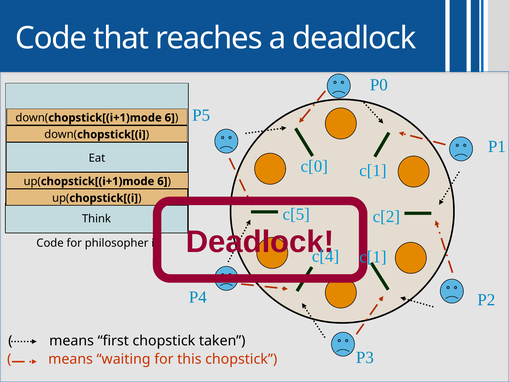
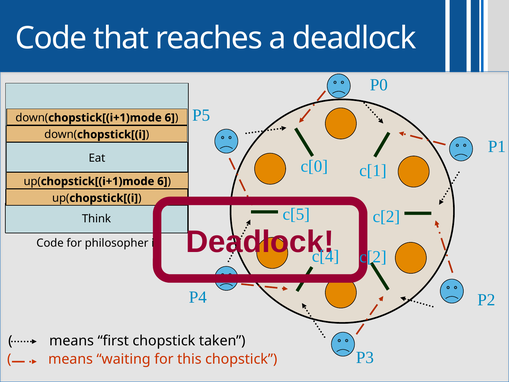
c[1: c[1 -> c[2 (373, 257)
